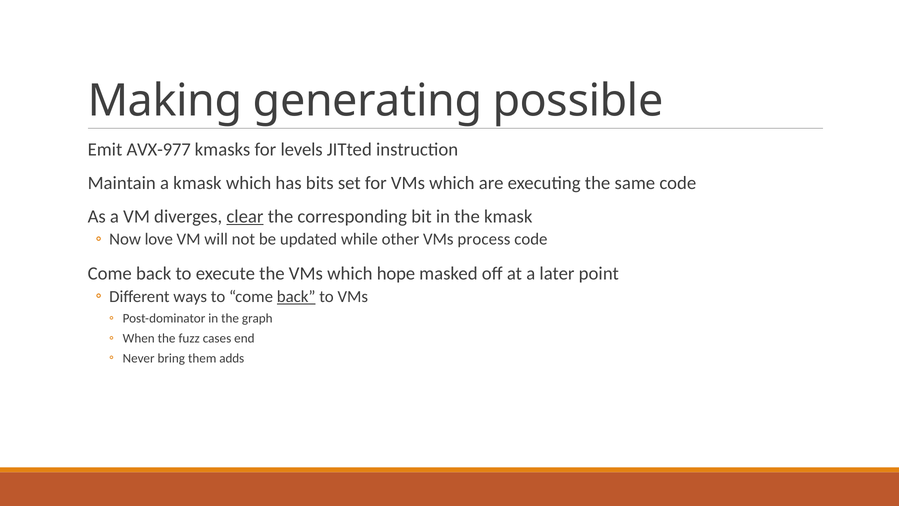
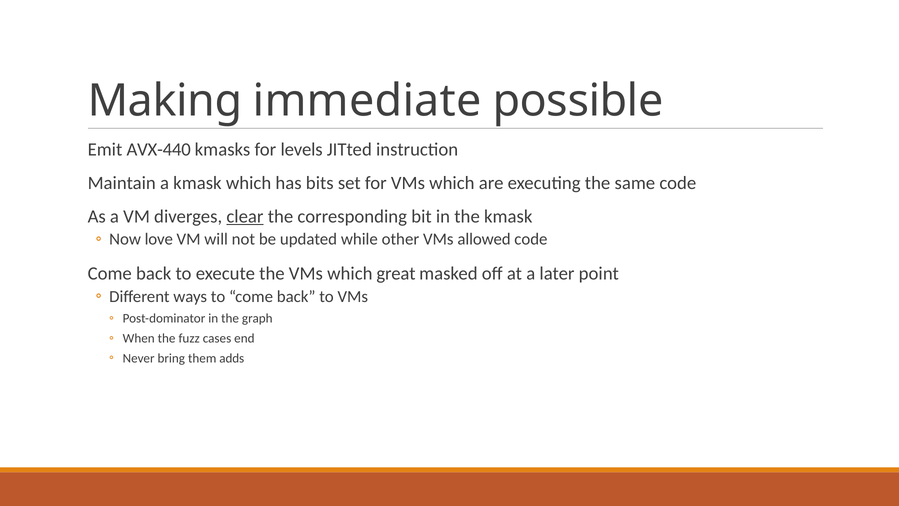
generating: generating -> immediate (367, 101)
AVX-977: AVX-977 -> AVX-440 (159, 150)
process: process -> allowed (484, 239)
hope: hope -> great (396, 273)
back underline: present -> none (296, 296)
